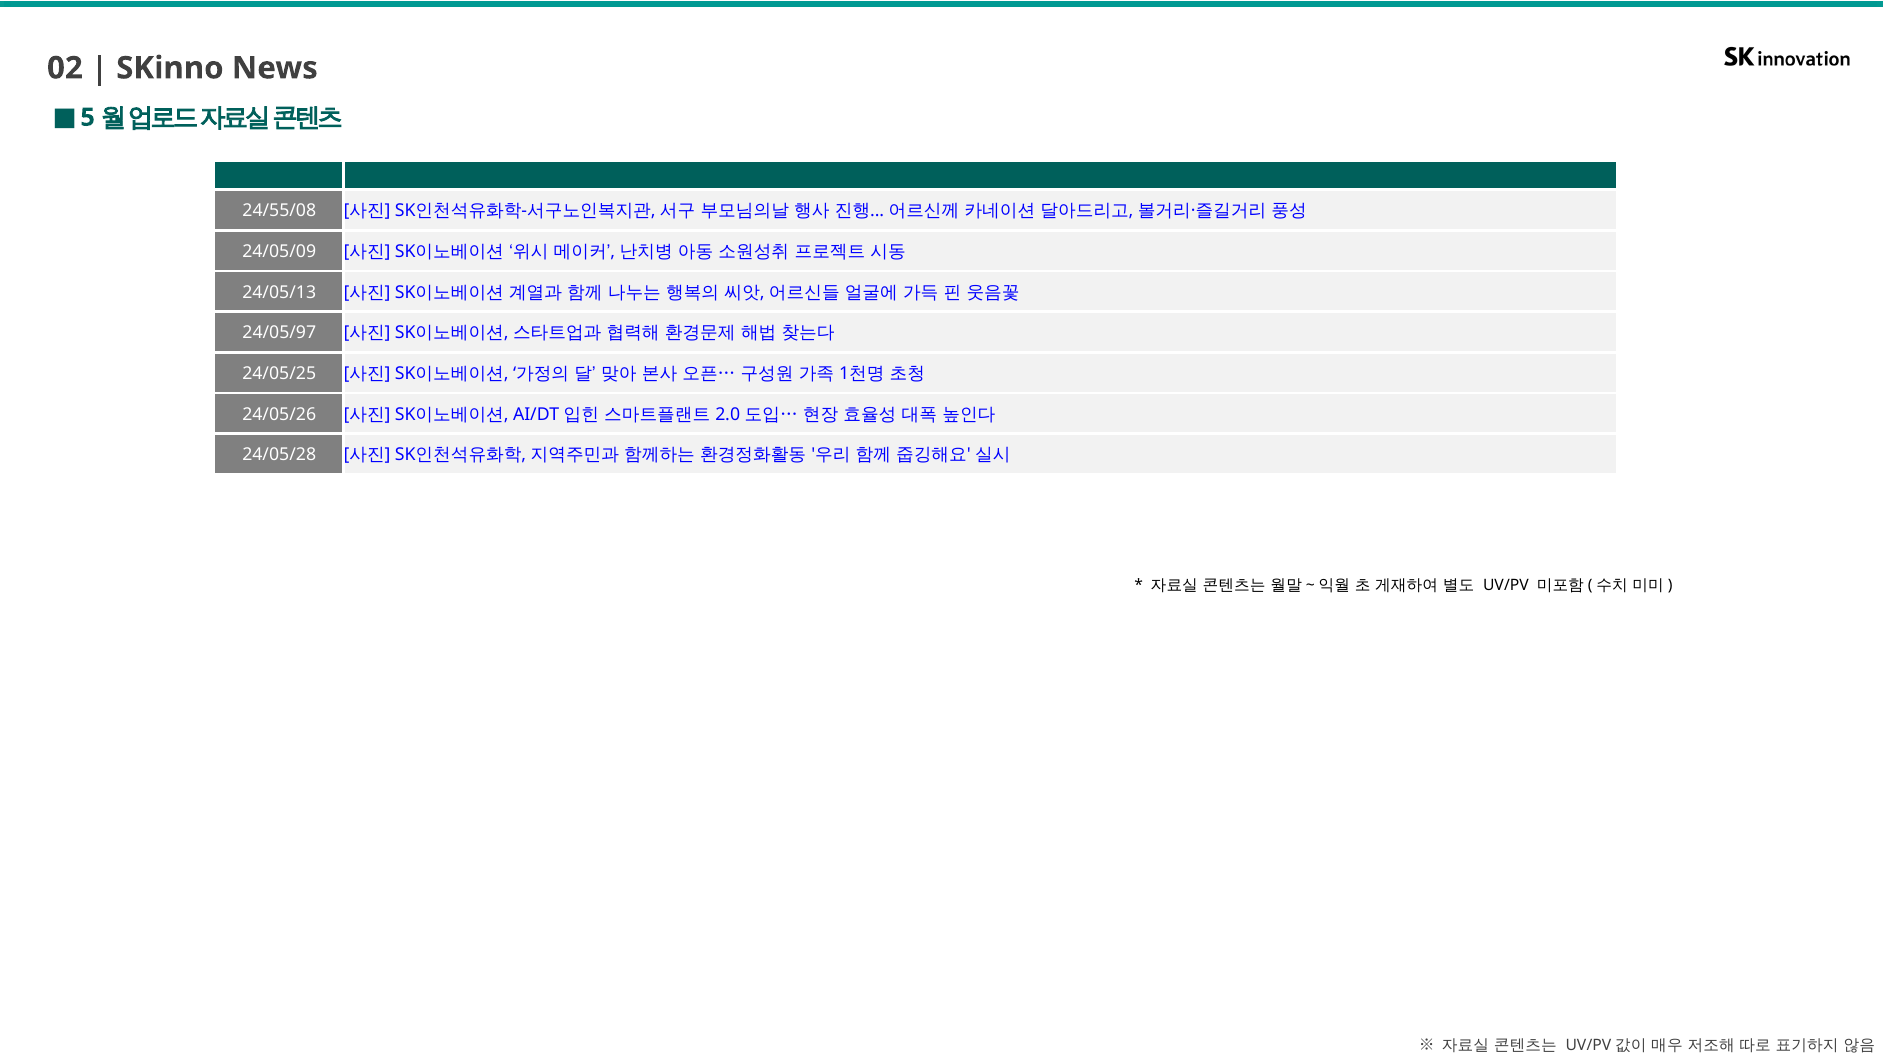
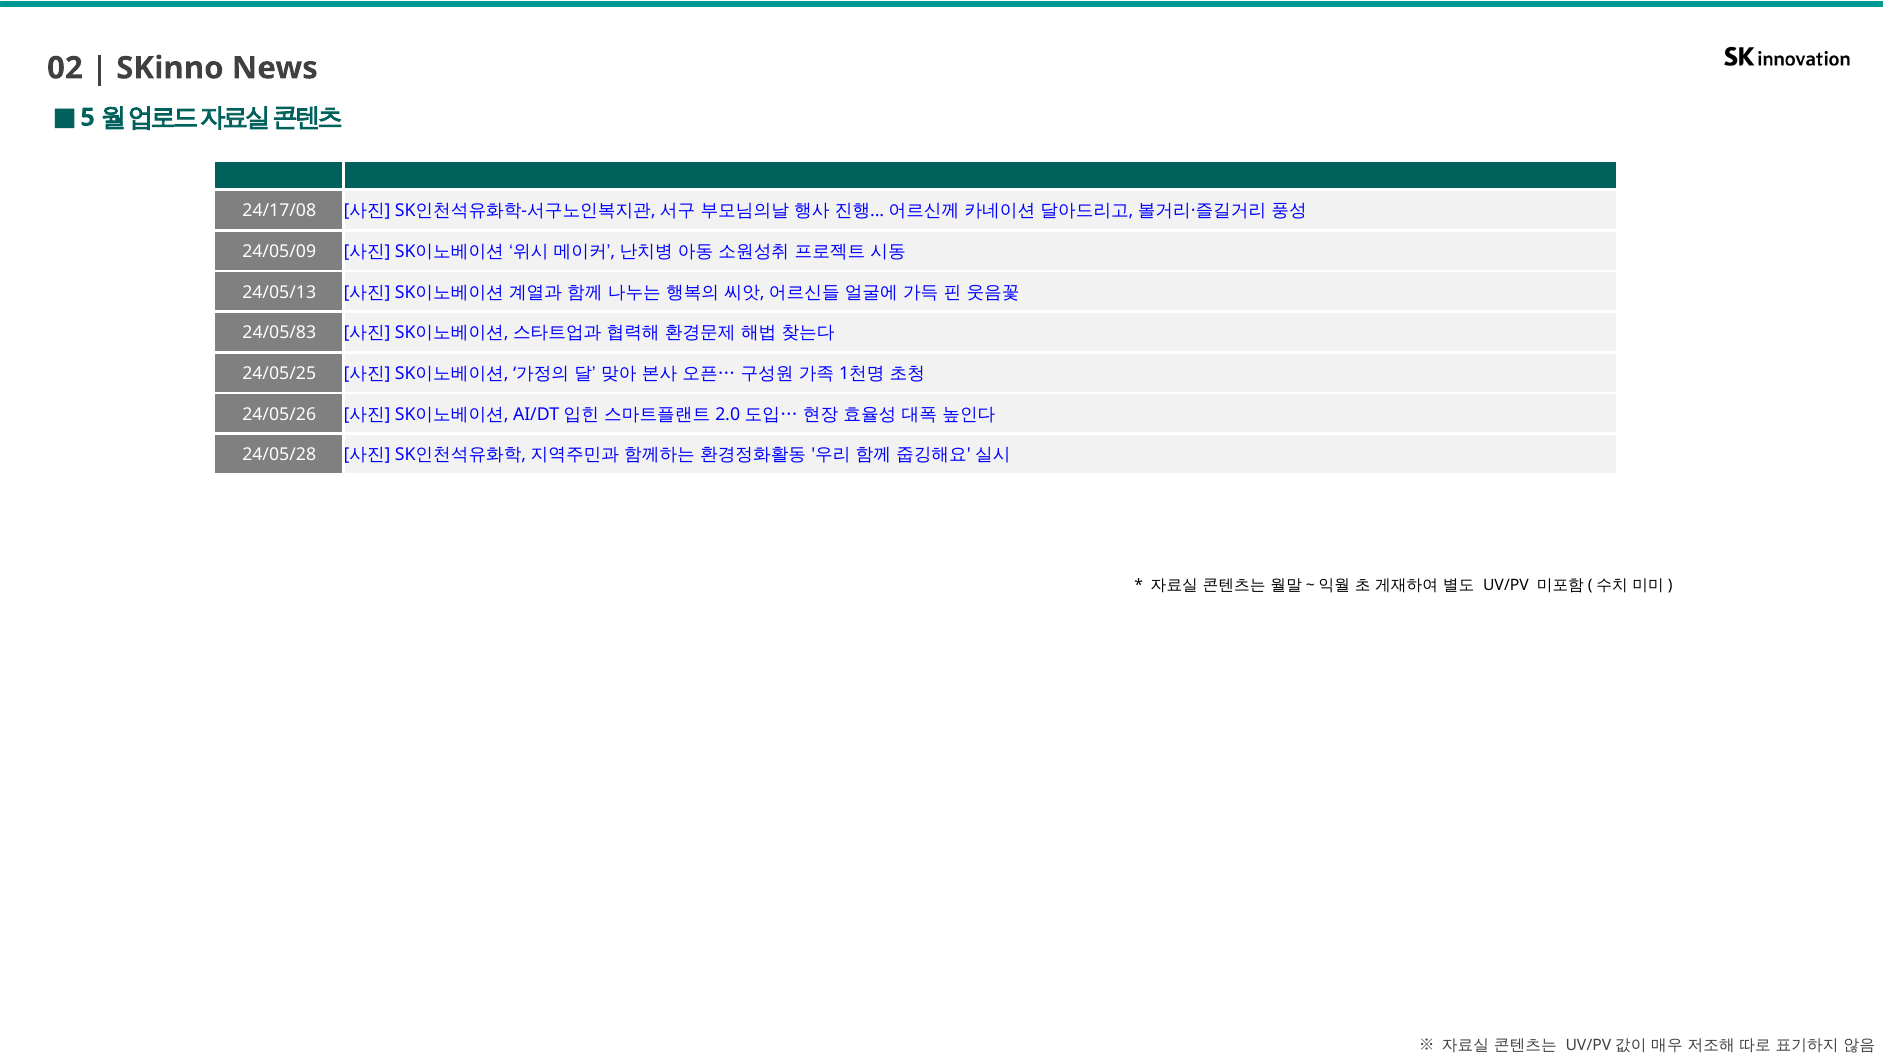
24/55/08: 24/55/08 -> 24/17/08 (279, 211)
24/05/97: 24/05/97 -> 24/05/83 (279, 333)
